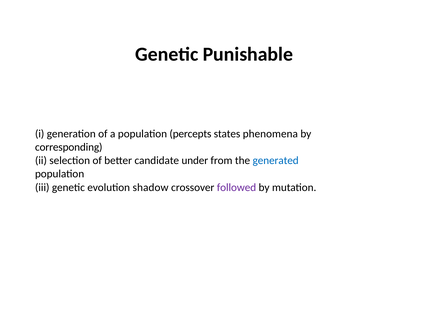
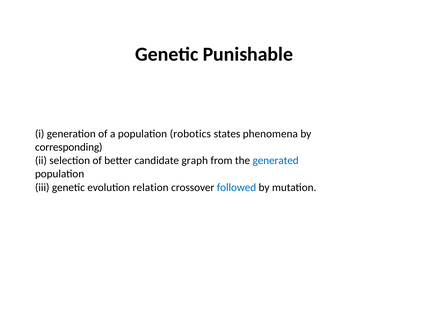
percepts: percepts -> robotics (190, 134)
under: under -> graph (195, 161)
shadow: shadow -> relation (151, 188)
followed colour: purple -> blue (237, 188)
